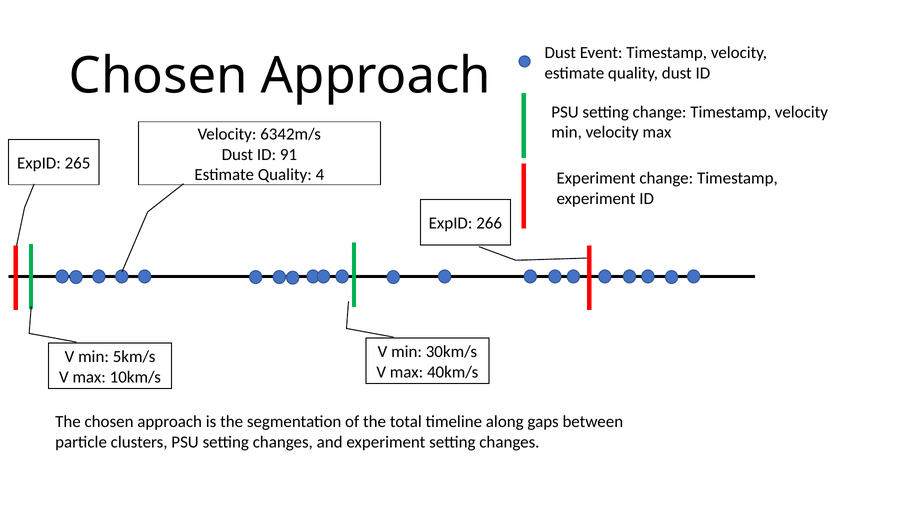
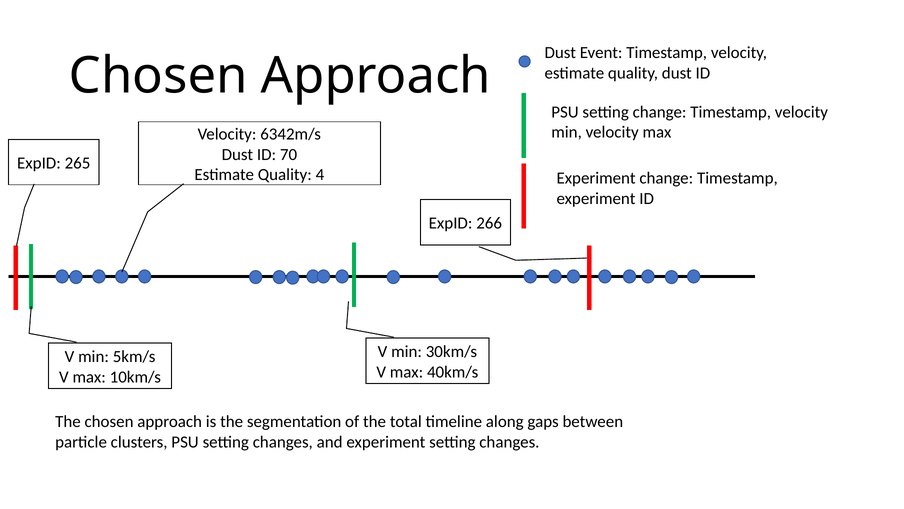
91: 91 -> 70 (289, 154)
